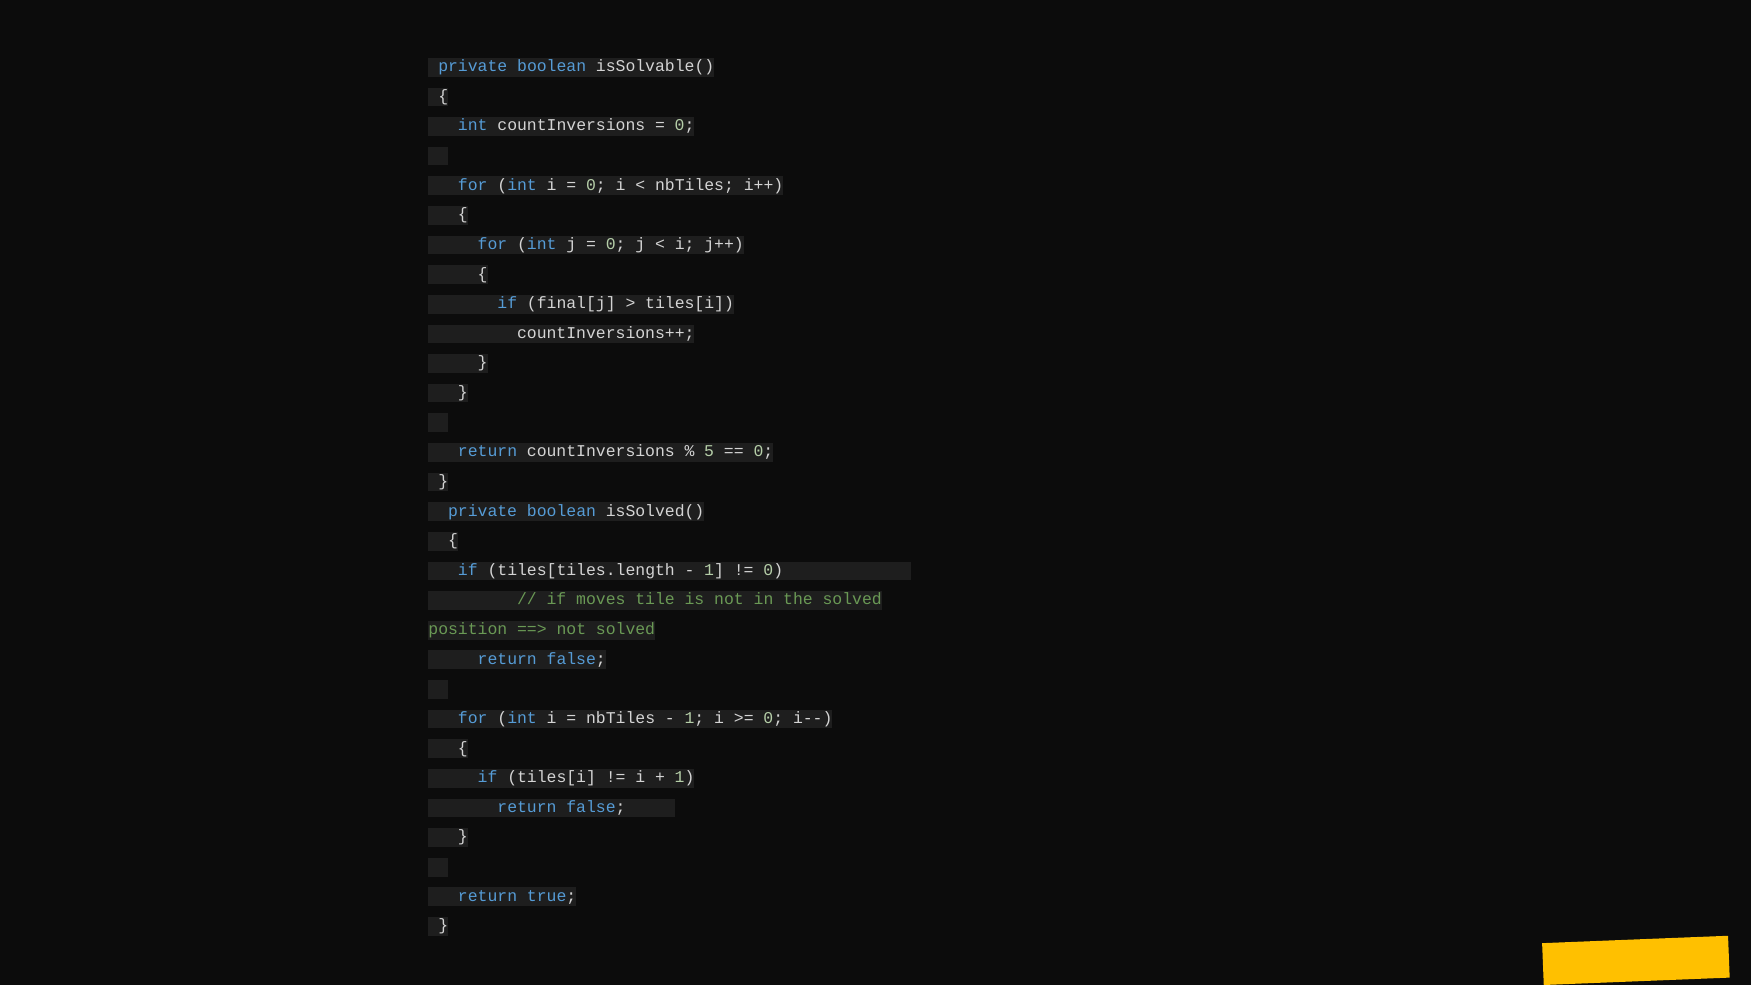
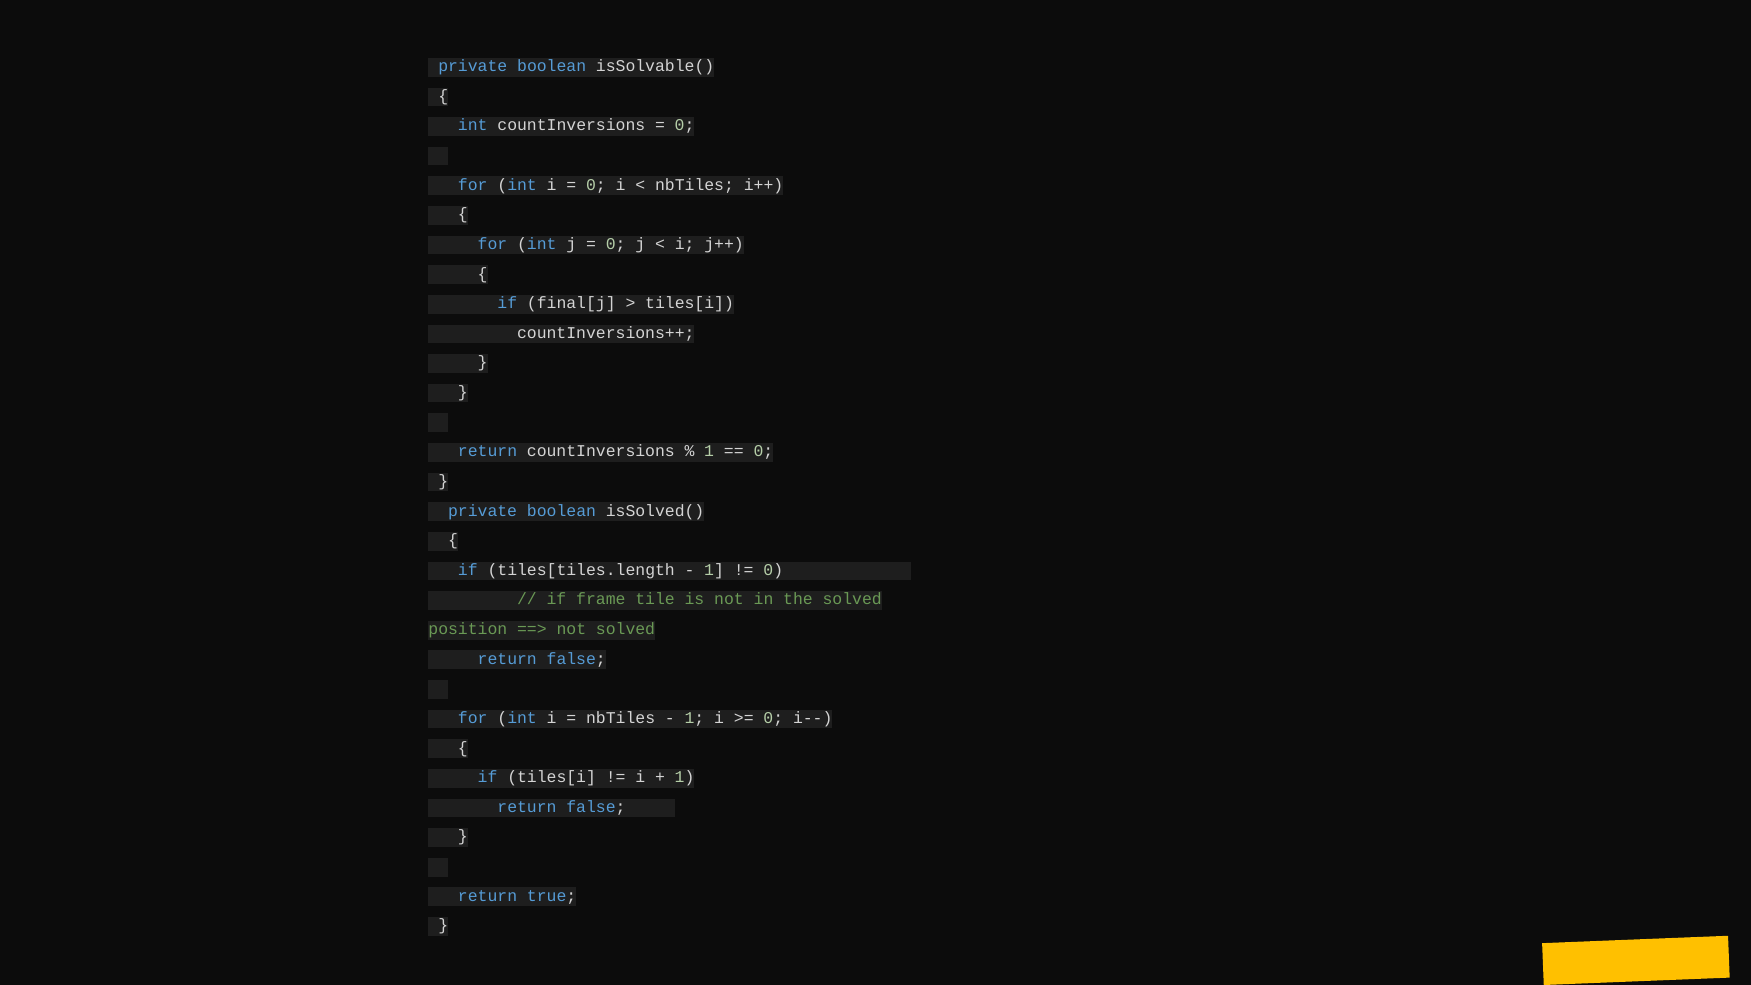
5: 5 -> 1 (709, 451)
moves: moves -> frame (601, 599)
